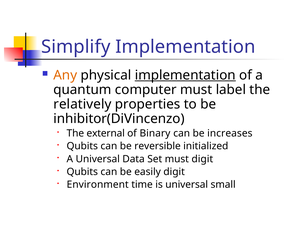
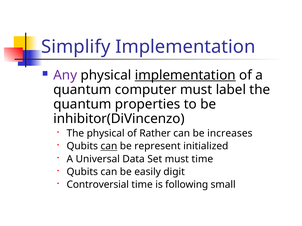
Any colour: orange -> purple (65, 75)
relatively: relatively -> quantum (82, 104)
The external: external -> physical (106, 134)
Binary: Binary -> Rather (155, 134)
can underline: none -> present (109, 146)
reversible: reversible -> represent (157, 146)
must digit: digit -> time (202, 159)
Environment: Environment -> Controversial (98, 185)
is universal: universal -> following (187, 185)
